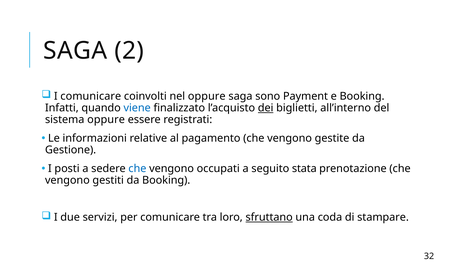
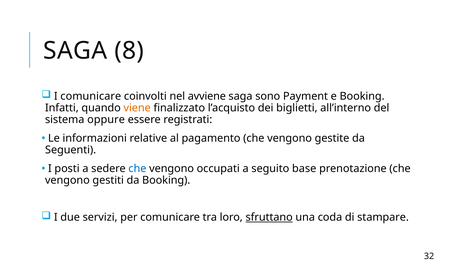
2: 2 -> 8 (129, 51)
nel oppure: oppure -> avviene (207, 96)
viene colour: blue -> orange (137, 108)
dei underline: present -> none (266, 108)
Gestione: Gestione -> Seguenti (71, 150)
stata: stata -> base (304, 169)
